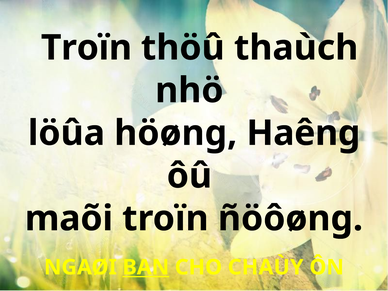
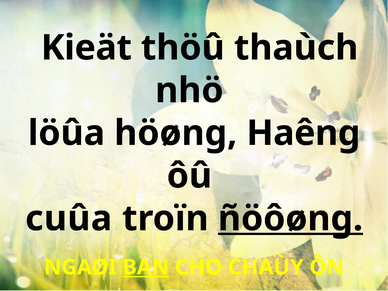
Troïn: Troïn -> Kieät (86, 48)
maõi: maõi -> cuûa (69, 219)
ñöôøng underline: none -> present (290, 219)
